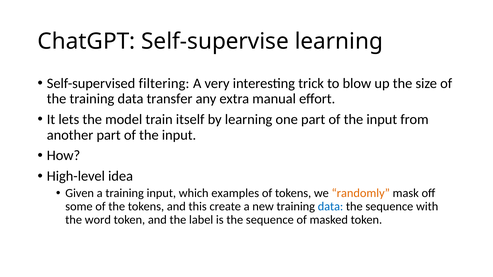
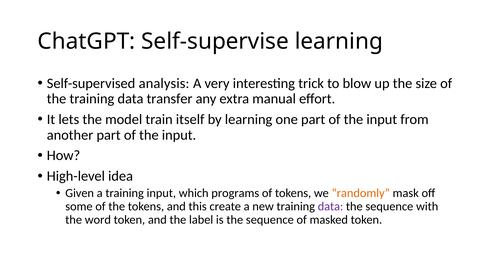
filtering: filtering -> analysis (164, 83)
examples: examples -> programs (235, 193)
data colour: blue -> purple (330, 207)
